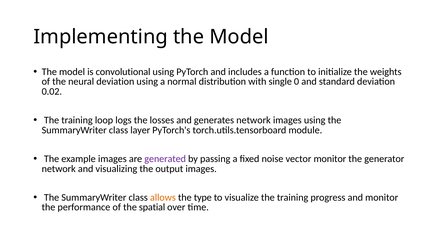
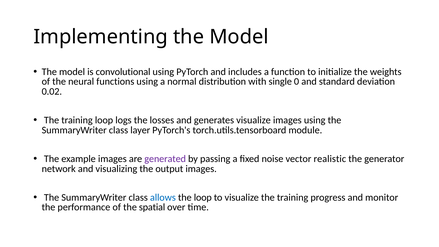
neural deviation: deviation -> functions (115, 82)
generates network: network -> visualize (254, 120)
vector monitor: monitor -> realistic (330, 159)
allows colour: orange -> blue (163, 197)
the type: type -> loop (203, 197)
